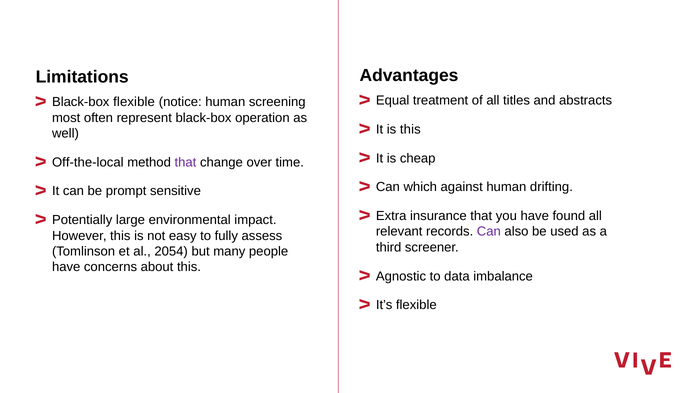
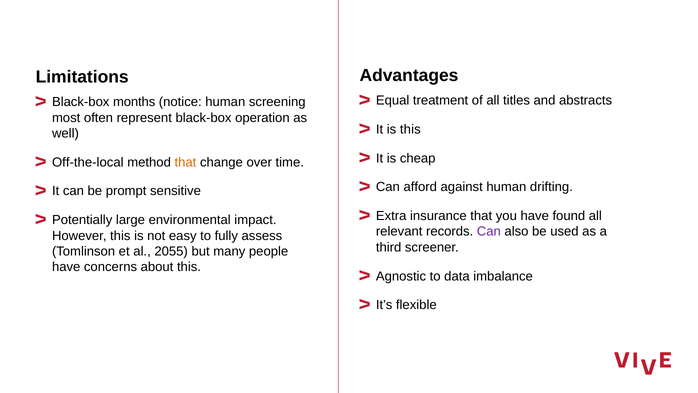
Black-box flexible: flexible -> months (134, 102)
that colour: purple -> orange (185, 162)
which: which -> afford (420, 187)
2054: 2054 -> 2055 (171, 251)
